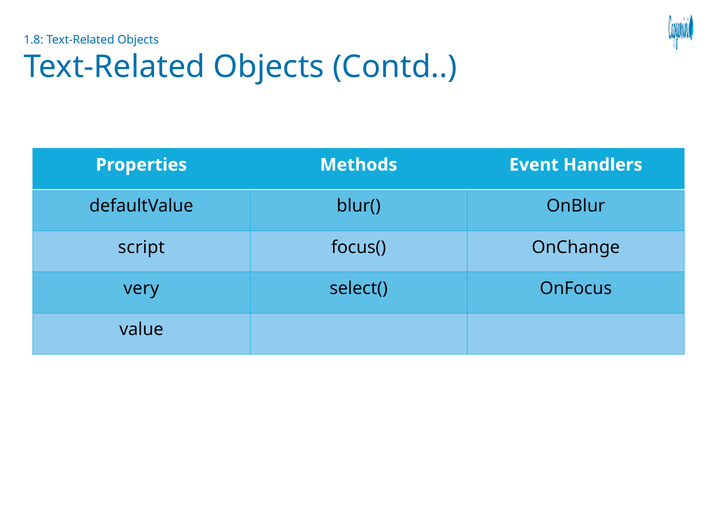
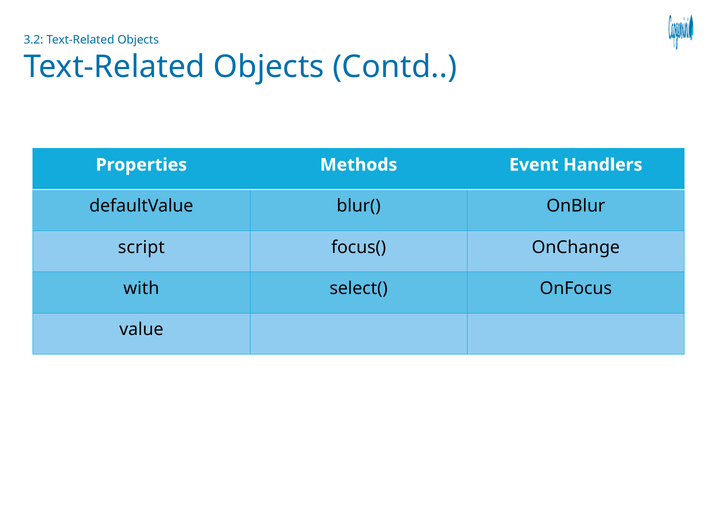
1.8: 1.8 -> 3.2 (33, 40)
very: very -> with (141, 289)
